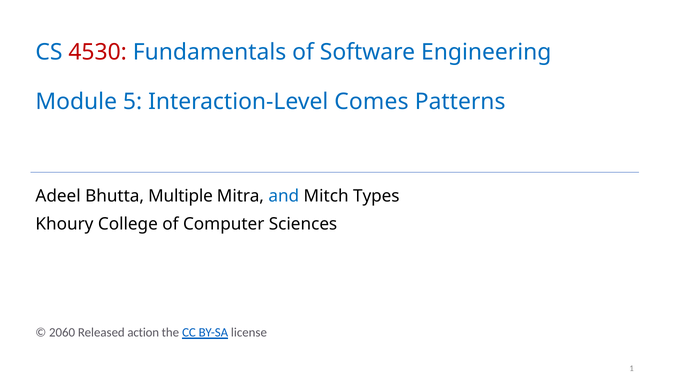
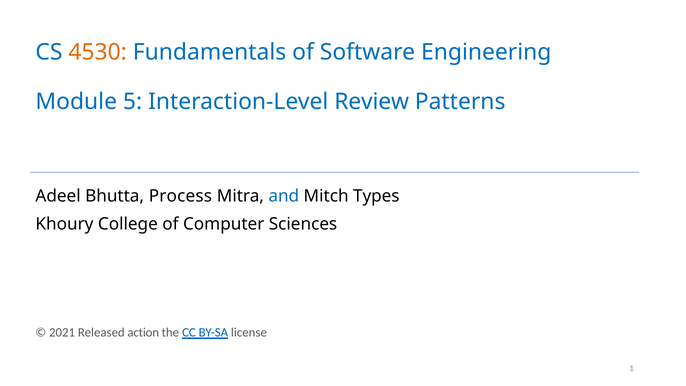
4530 colour: red -> orange (98, 52)
Comes: Comes -> Review (372, 102)
Multiple: Multiple -> Process (180, 196)
2060: 2060 -> 2021 (62, 332)
